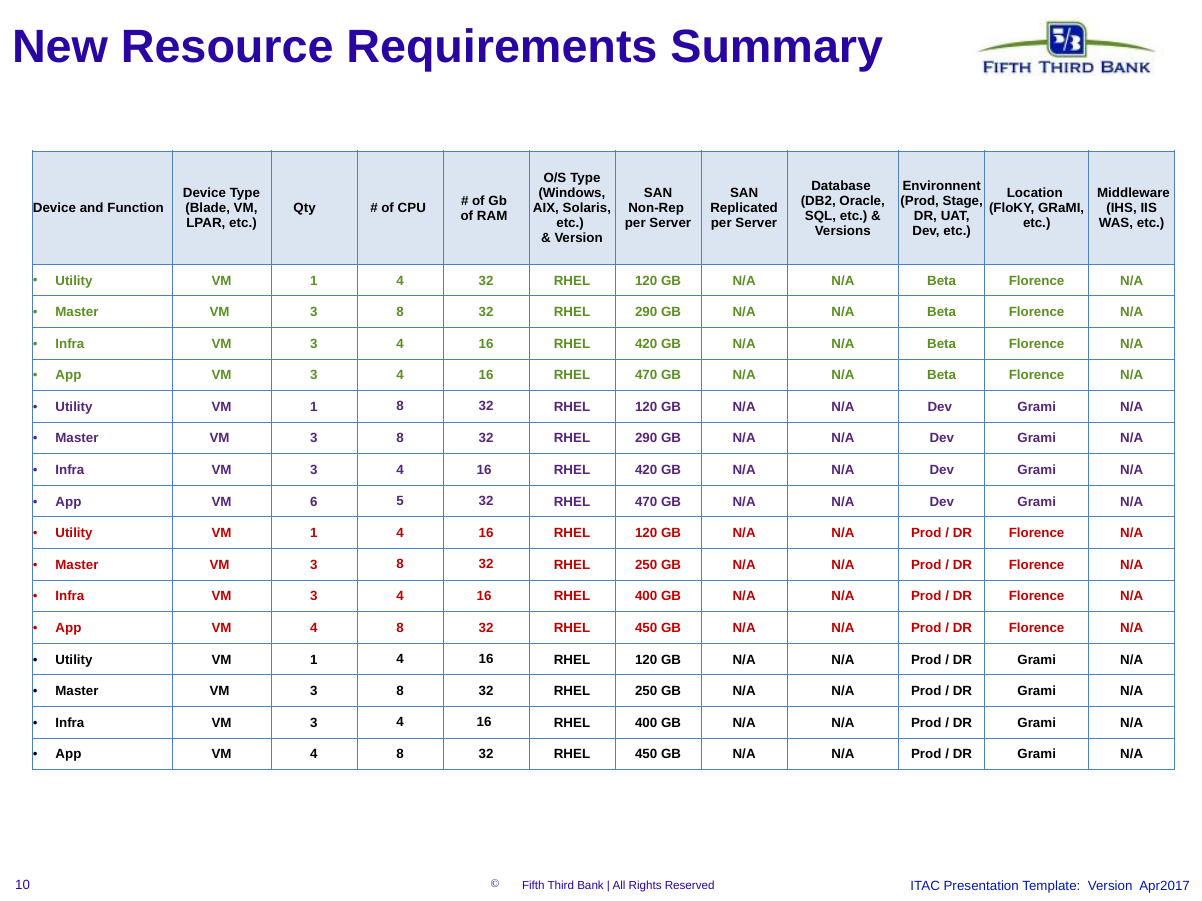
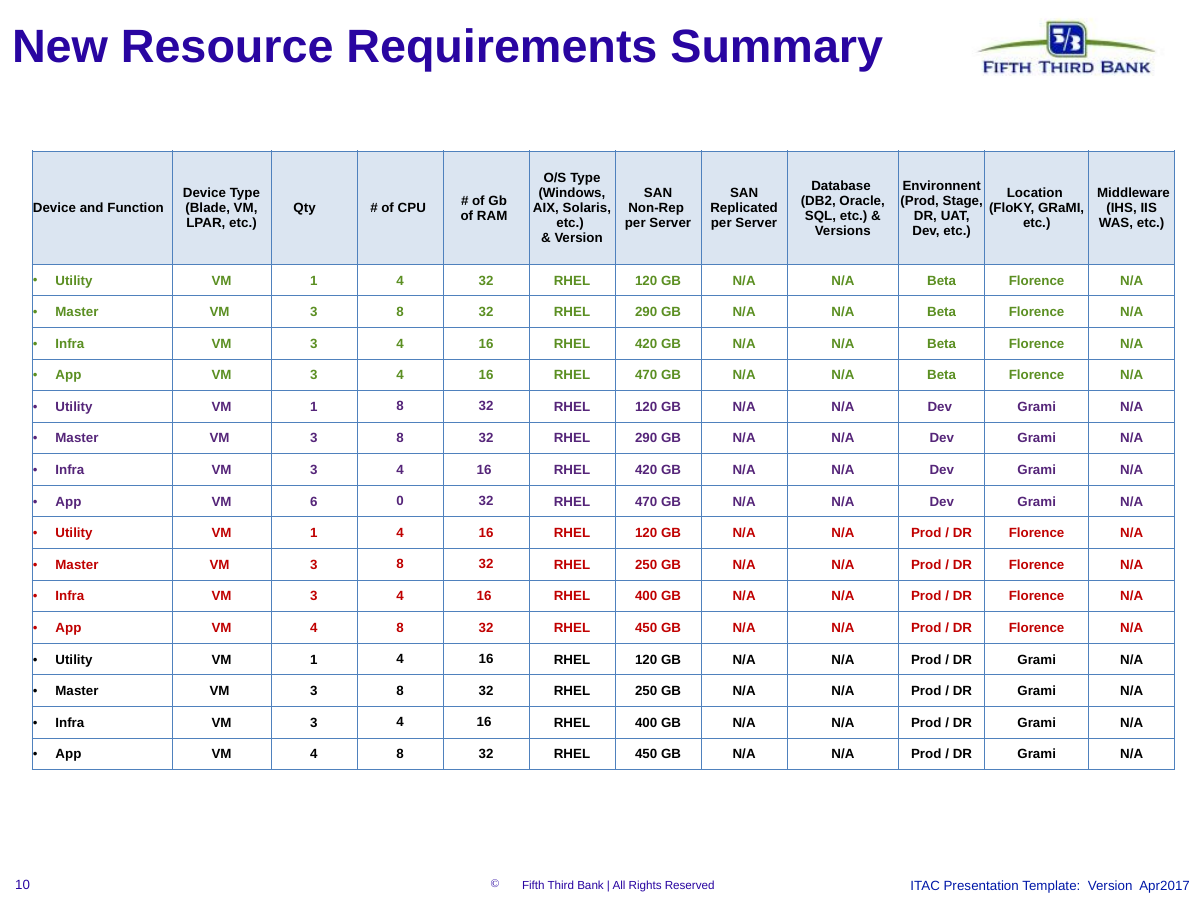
5: 5 -> 0 (400, 502)
